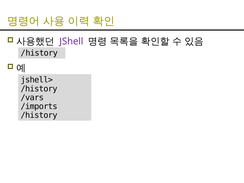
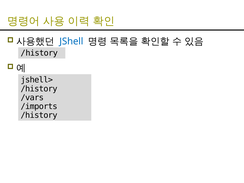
JShell colour: purple -> blue (71, 41)
